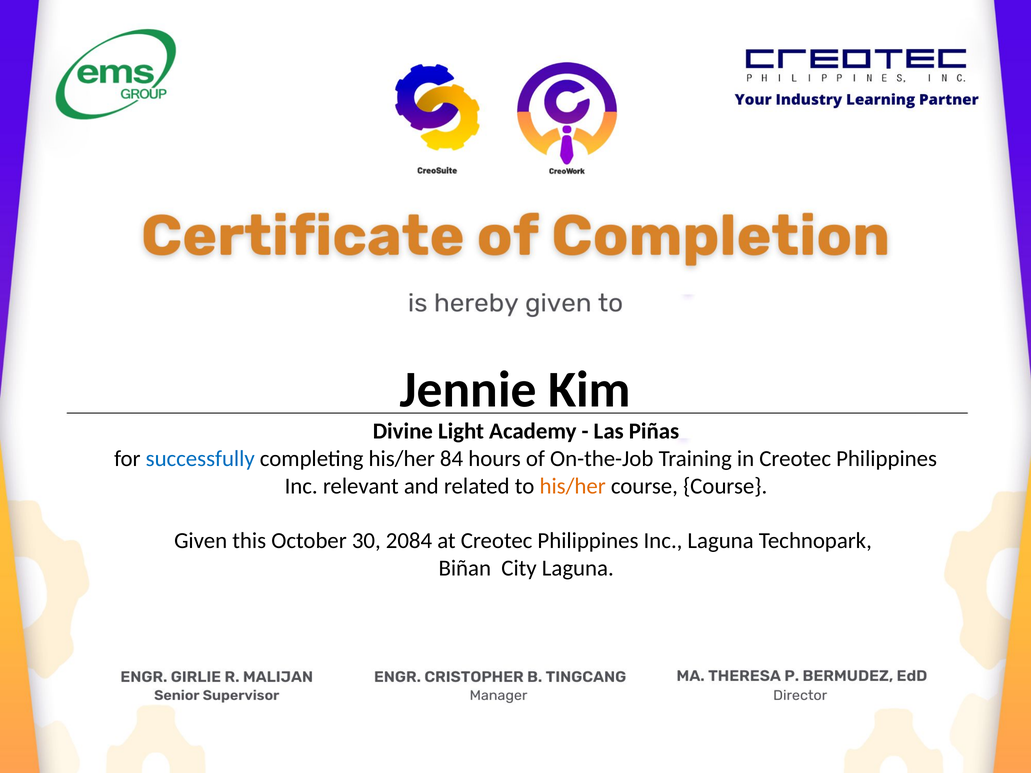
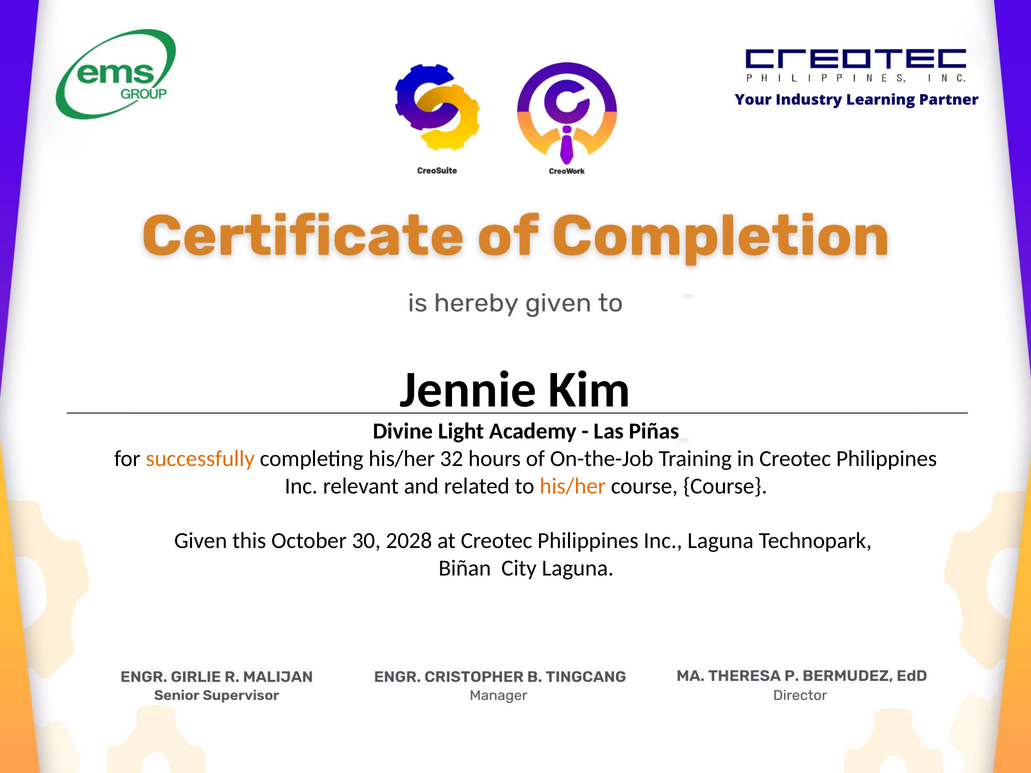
successfully colour: blue -> orange (200, 459)
84: 84 -> 32 (452, 459)
2084: 2084 -> 2028 (409, 541)
